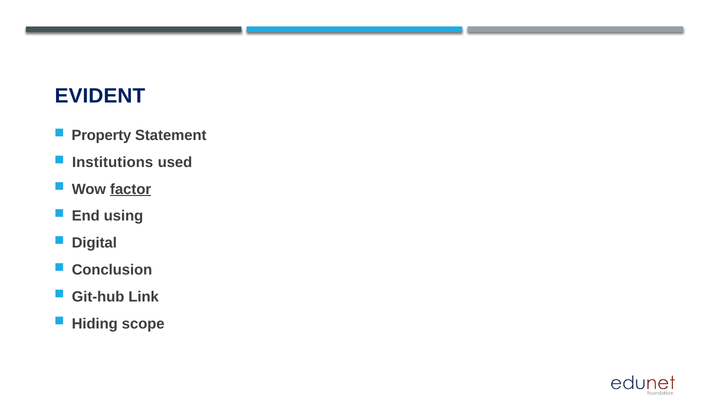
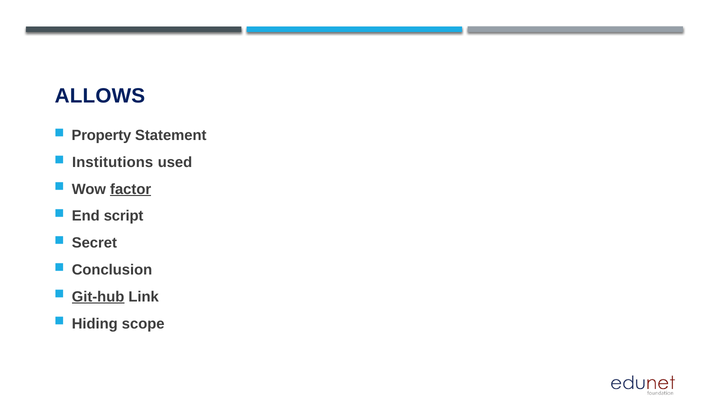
EVIDENT: EVIDENT -> ALLOWS (100, 96)
using: using -> script (124, 216)
Digital: Digital -> Secret (94, 243)
Git-hub underline: none -> present (98, 297)
